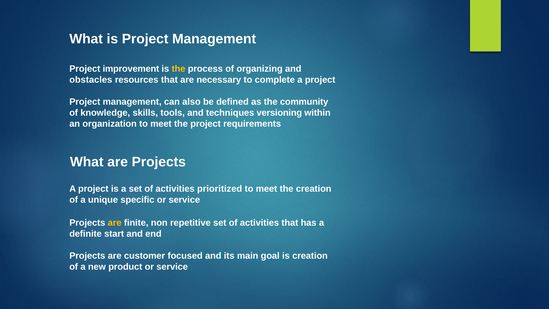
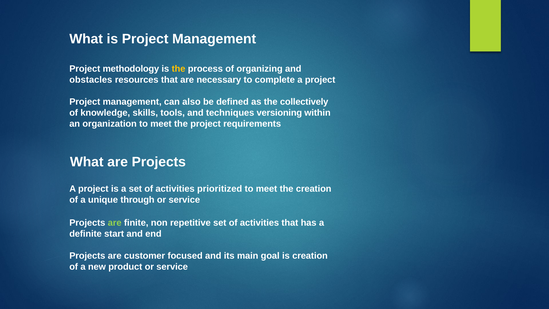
improvement: improvement -> methodology (131, 69)
community: community -> collectively (304, 102)
specific: specific -> through (137, 200)
are colour: yellow -> light green (115, 223)
